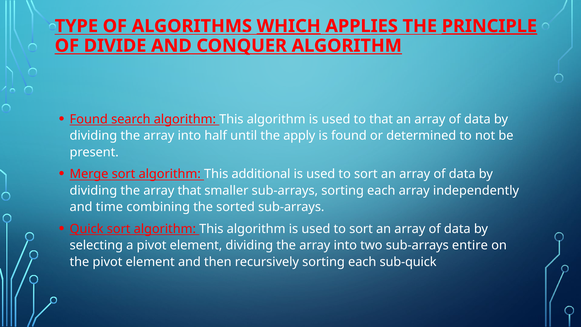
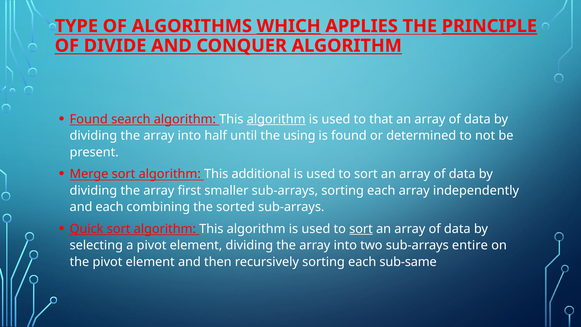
algorithm underline: none -> present (276, 119)
apply: apply -> using (299, 136)
array that: that -> first (189, 190)
and time: time -> each (110, 207)
sort underline: none -> present (361, 229)
sub-quick: sub-quick -> sub-same (408, 262)
